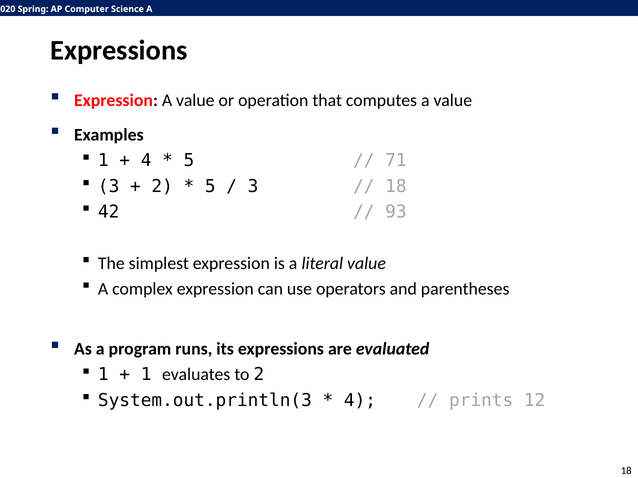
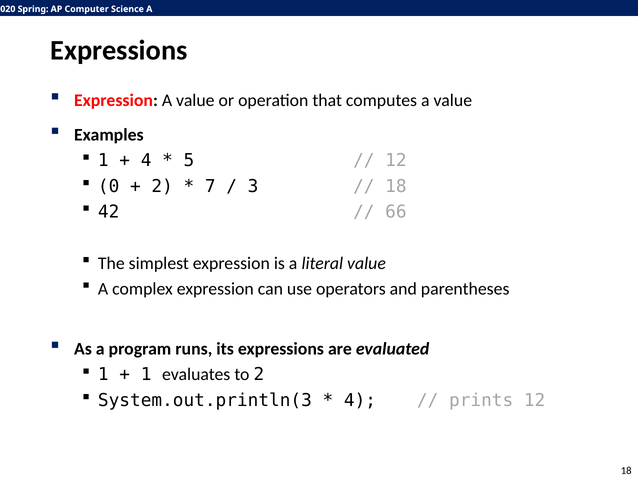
71: 71 -> 12 (396, 161)
3: 3 -> 0 (109, 186)
5: 5 -> 7 (210, 186)
93: 93 -> 66 (396, 212)
